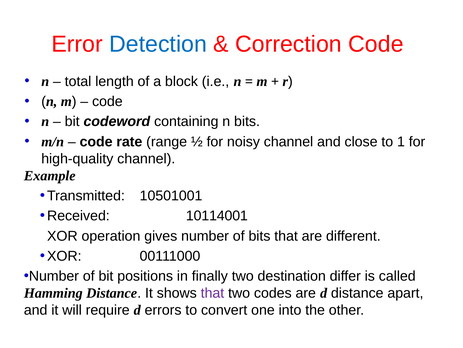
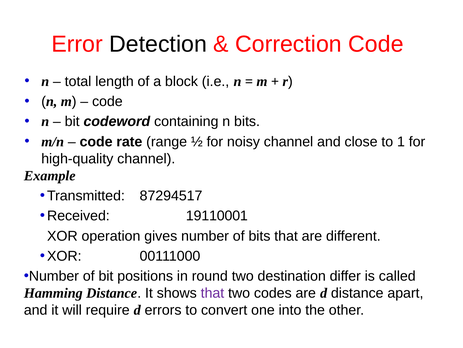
Detection colour: blue -> black (158, 44)
10501001: 10501001 -> 87294517 (171, 195)
10114001: 10114001 -> 19110001 (217, 215)
finally: finally -> round (210, 276)
